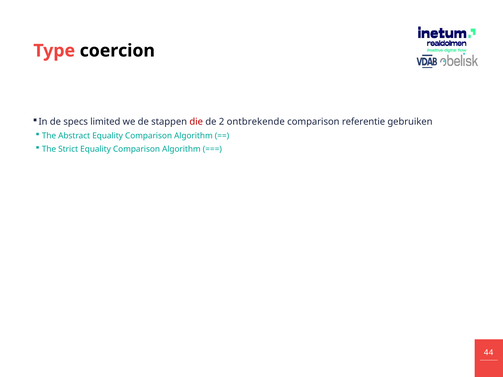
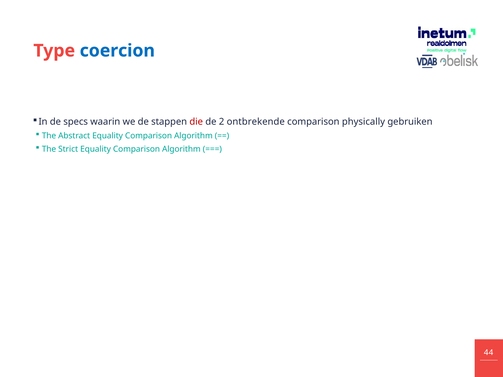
coercion colour: black -> blue (117, 51)
limited: limited -> waarin (105, 122)
referentie: referentie -> physically (363, 122)
